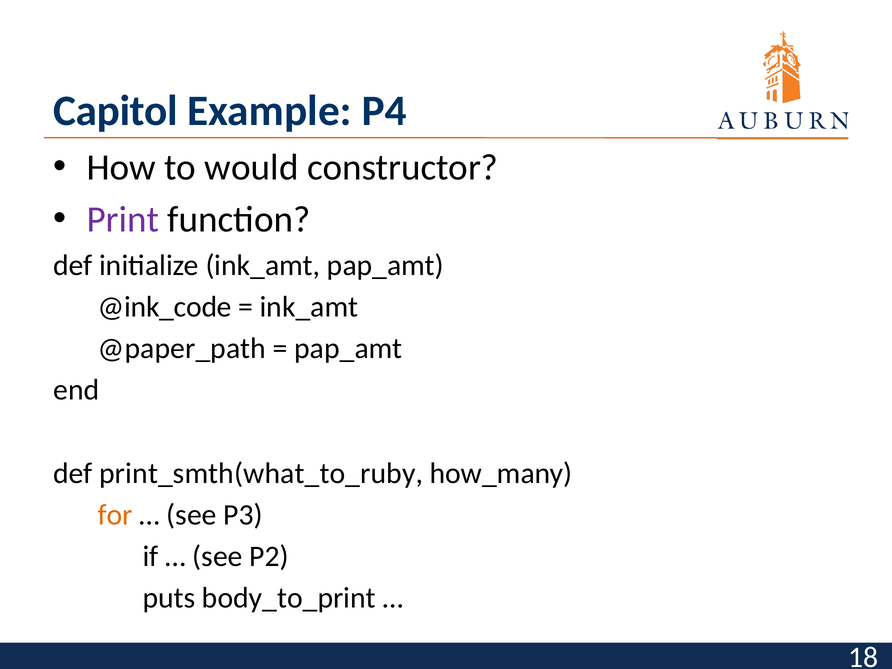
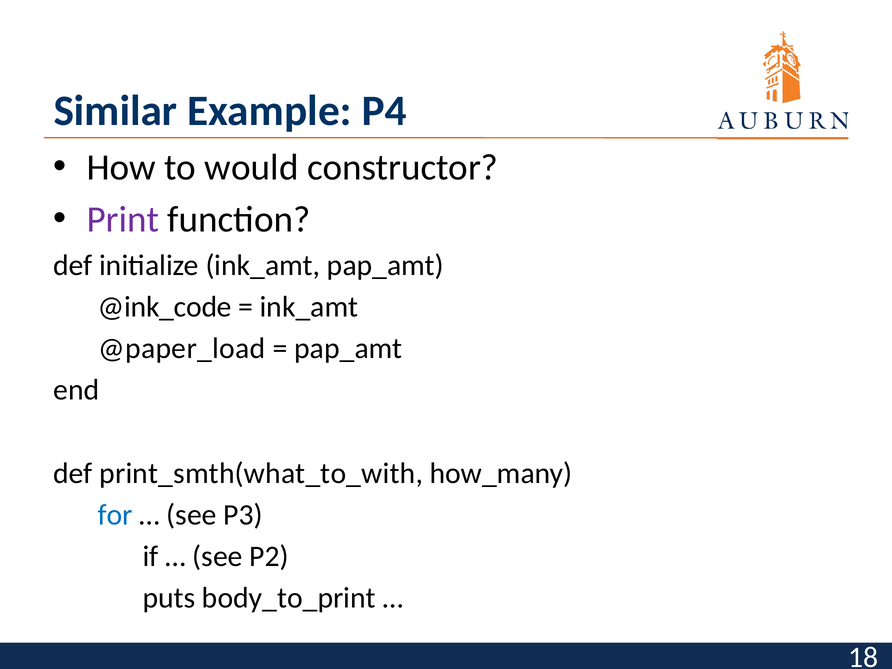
Capitol: Capitol -> Similar (115, 111)
@paper_path: @paper_path -> @paper_load (182, 348)
print_smth(what_to_ruby: print_smth(what_to_ruby -> print_smth(what_to_with (261, 473)
for colour: orange -> blue (115, 515)
